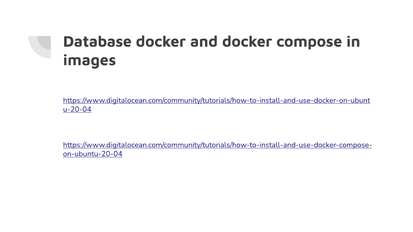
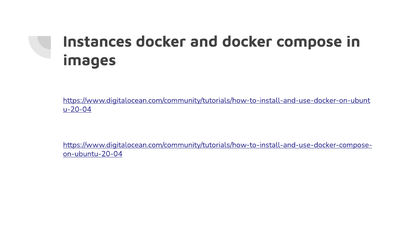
Database: Database -> Instances (97, 42)
